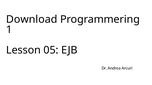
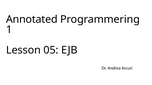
Download: Download -> Annotated (32, 19)
